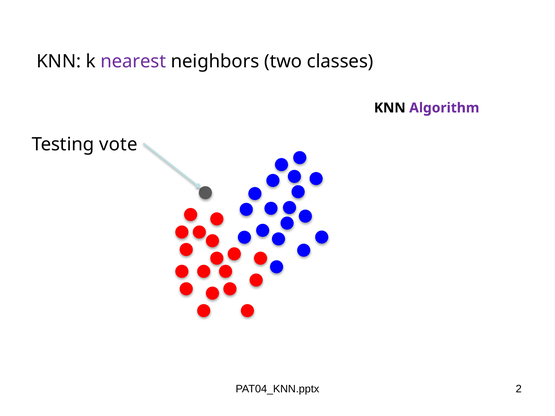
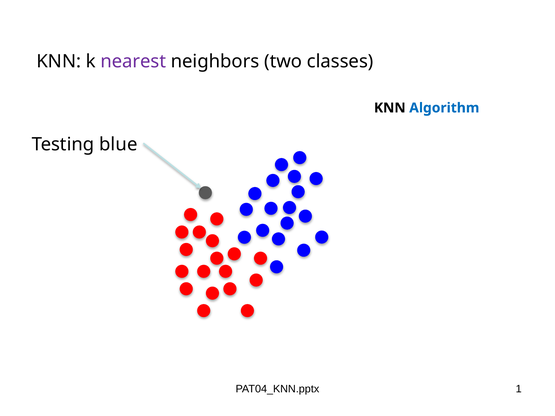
Algorithm colour: purple -> blue (444, 108)
vote: vote -> blue (118, 145)
2: 2 -> 1 (519, 389)
